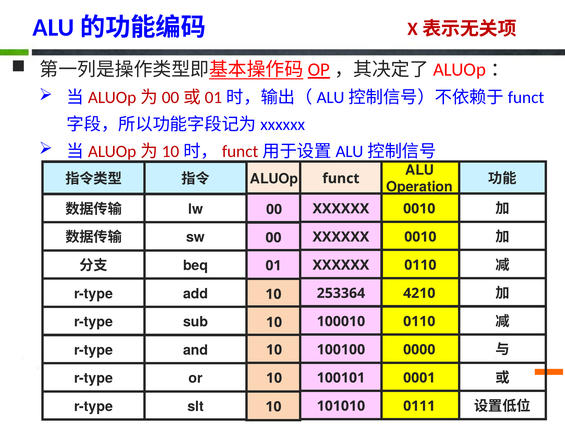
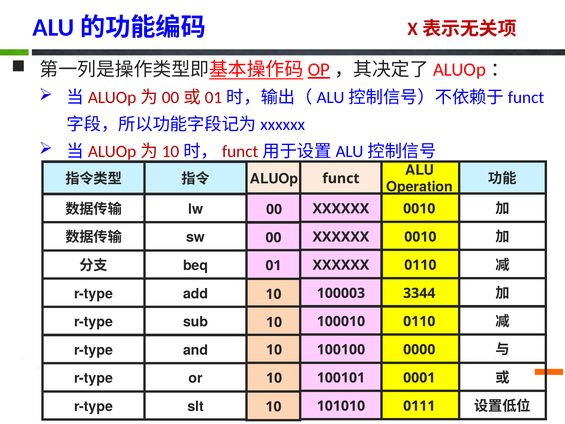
253364: 253364 -> 100003 (341, 293)
4210: 4210 -> 3344 (419, 293)
